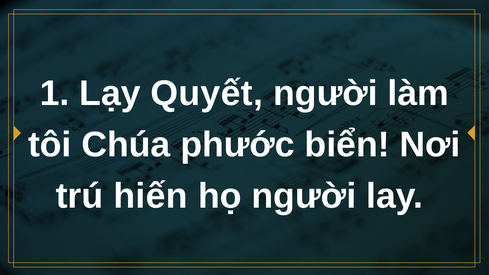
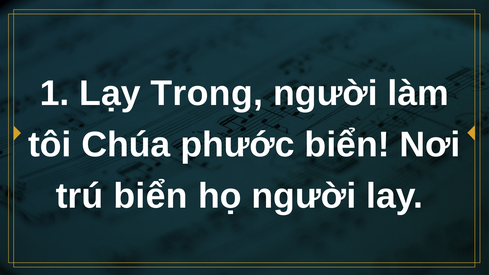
Quyết: Quyết -> Trong (207, 94)
trú hiến: hiến -> biển (150, 196)
